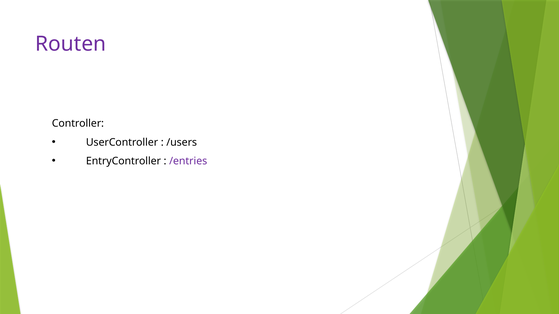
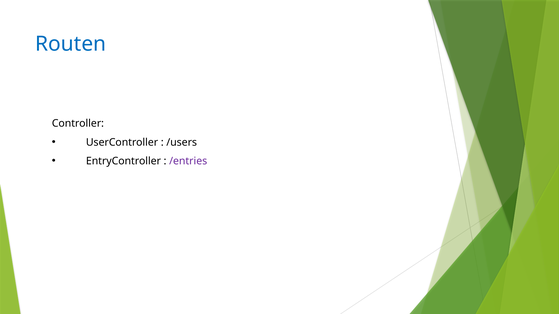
Routen colour: purple -> blue (71, 44)
